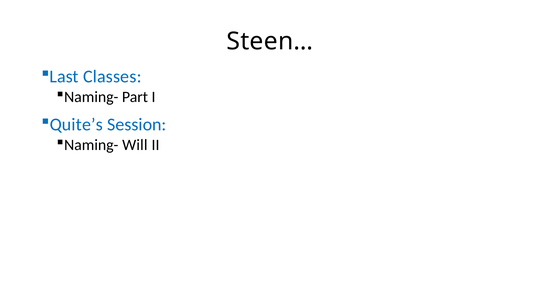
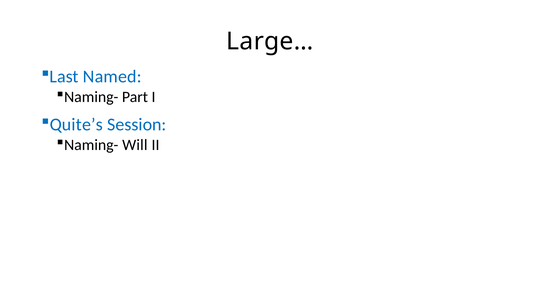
Steen…: Steen… -> Large… (270, 41)
Classes: Classes -> Named (112, 76)
